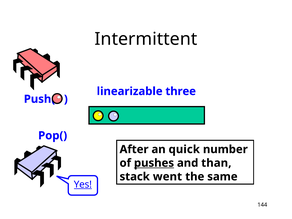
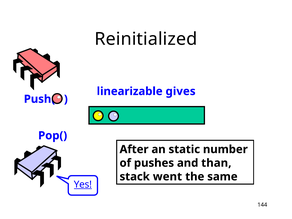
Intermittent: Intermittent -> Reinitialized (146, 39)
three: three -> gives (181, 91)
quick: quick -> static (184, 149)
pushes underline: present -> none (154, 163)
